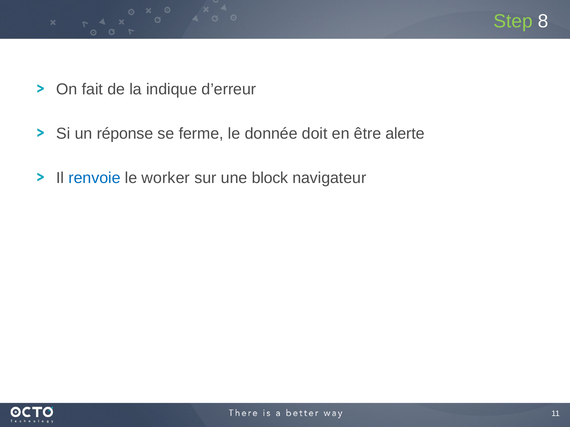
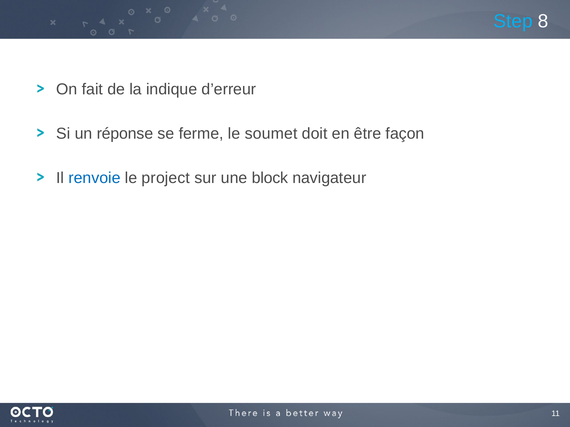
Step colour: light green -> light blue (513, 21)
donnée: donnée -> soumet (271, 134)
alerte: alerte -> façon (405, 134)
worker: worker -> project (166, 178)
